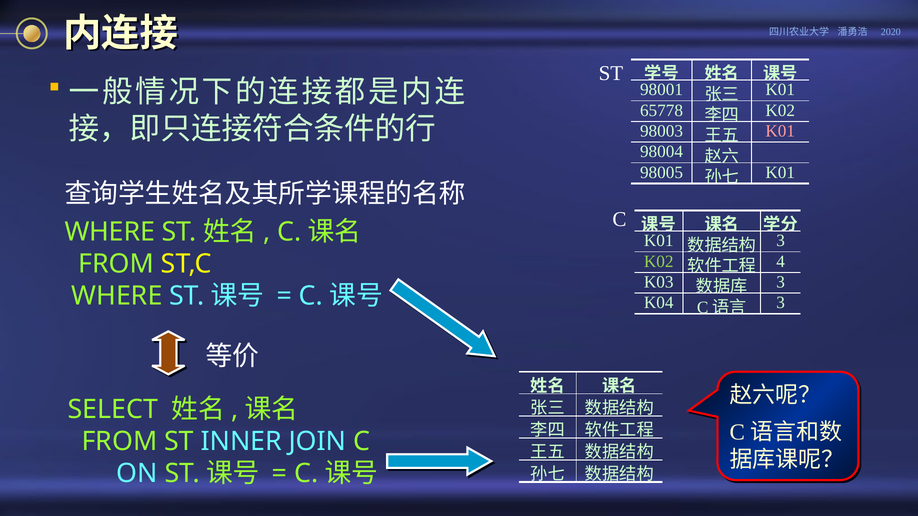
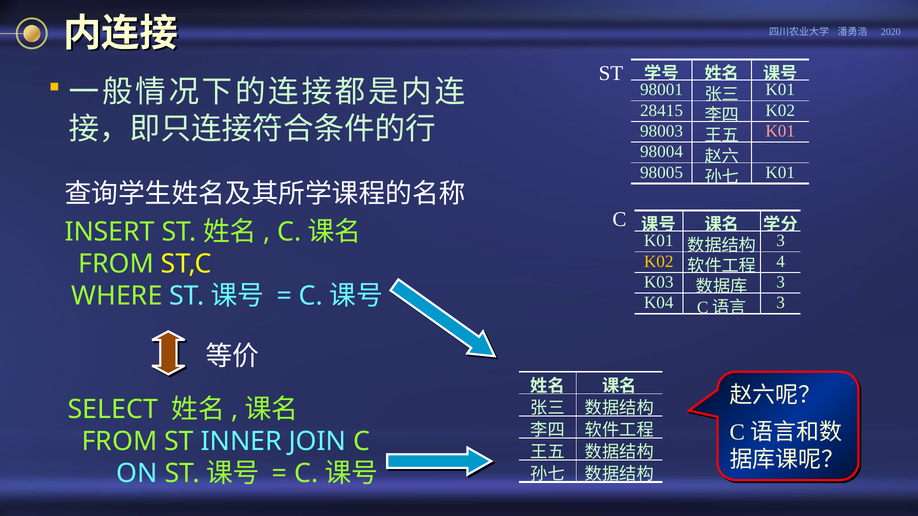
65778: 65778 -> 28415 (662, 110)
WHERE: WHERE -> INSERT (110, 232)
K02 colour: light green -> yellow (659, 262)
